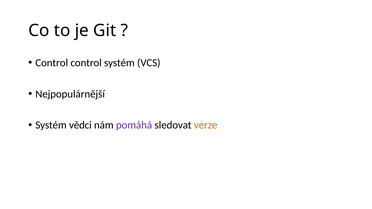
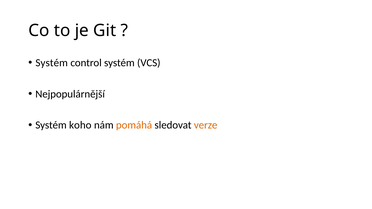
Control: Control -> Systém (52, 63)
vědci: vědci -> koho (80, 125)
pomáhá colour: purple -> orange (134, 125)
